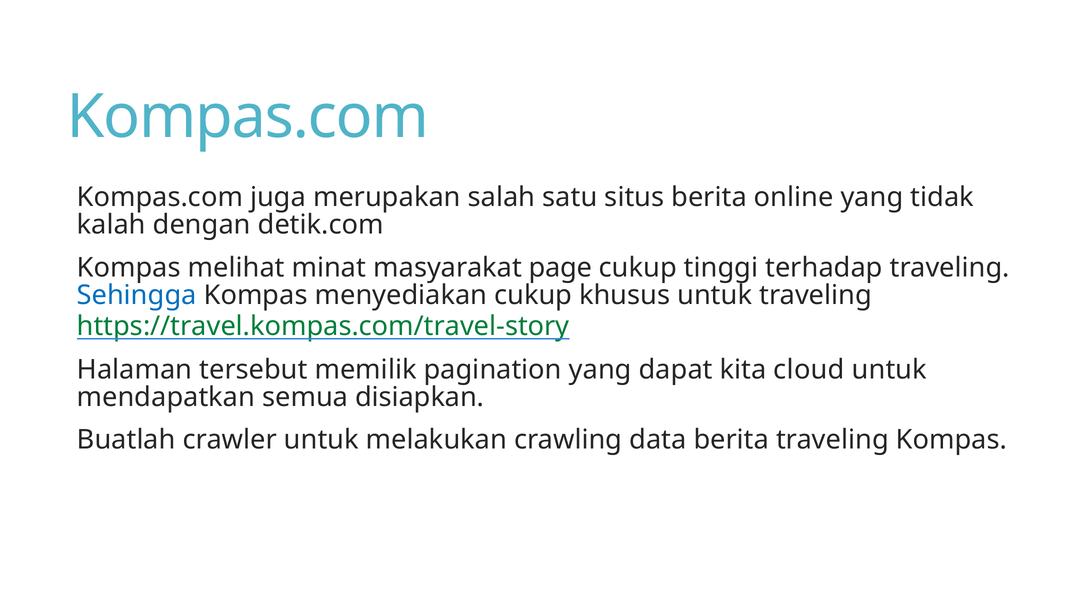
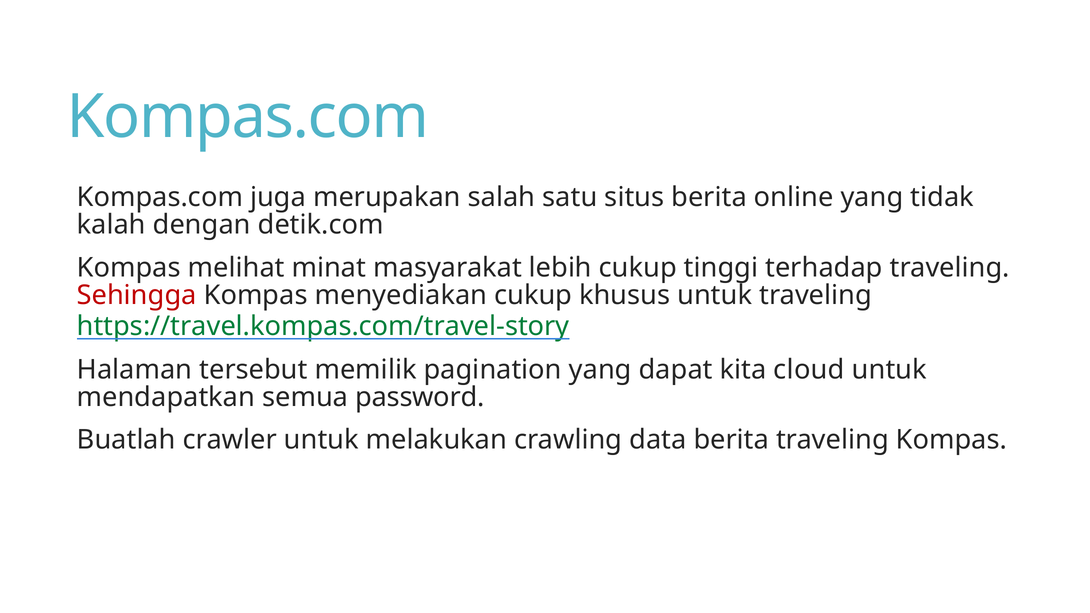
page: page -> lebih (560, 268)
Sehingga colour: blue -> red (137, 295)
disiapkan: disiapkan -> password (420, 397)
